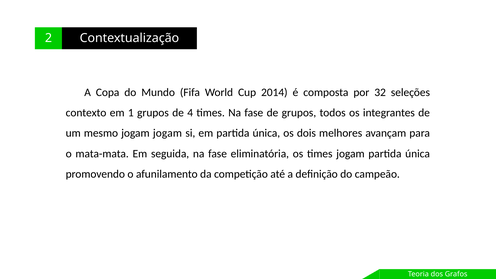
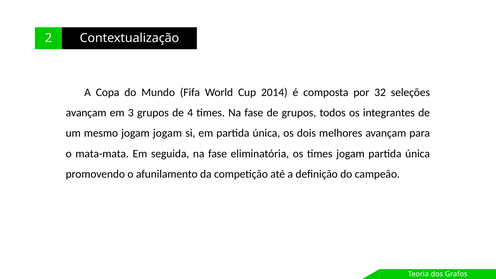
contexto: contexto -> avançam (86, 113)
1: 1 -> 3 (131, 113)
